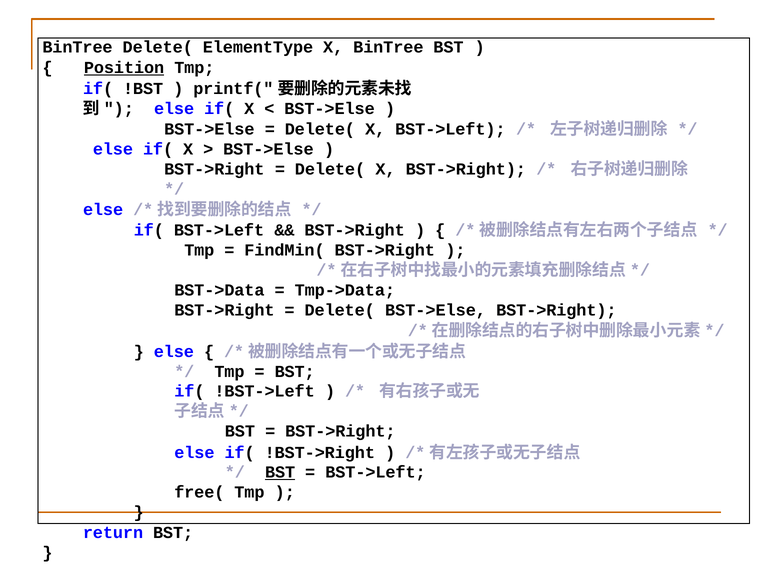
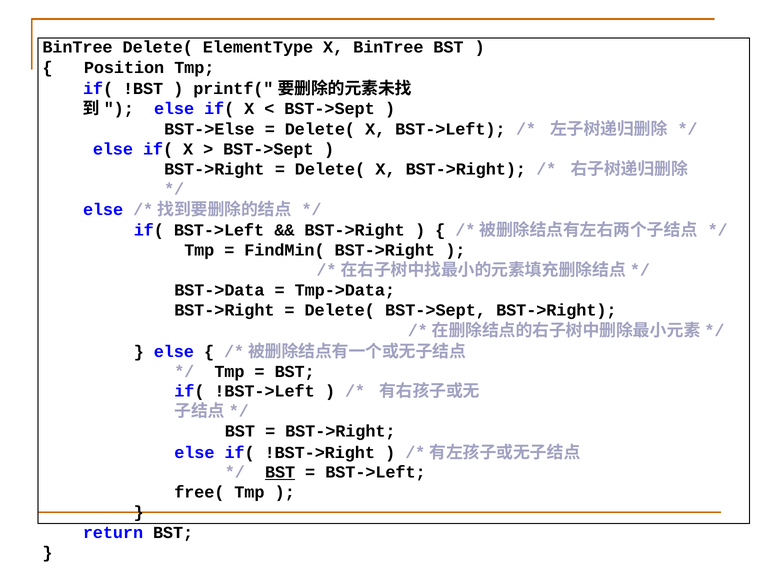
Position underline: present -> none (124, 68)
BST->Else: BST->Else -> BST->Sept (330, 109)
BST->Else: BST->Else -> BST->Sept (268, 149)
Delete( BST->Else: BST->Else -> BST->Sept (436, 310)
